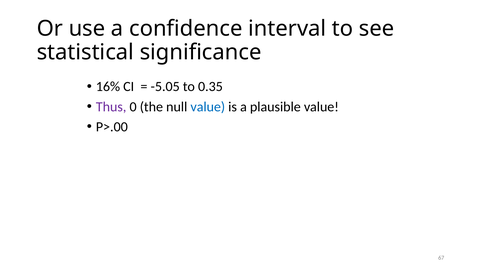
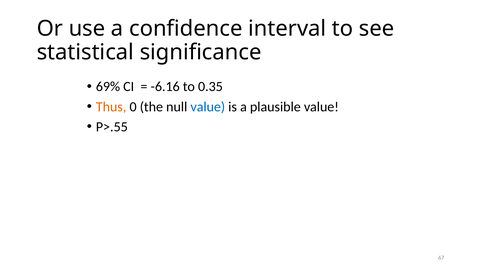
16%: 16% -> 69% (108, 87)
-5.05: -5.05 -> -6.16 (165, 87)
Thus colour: purple -> orange (111, 107)
P>.00: P>.00 -> P>.55 (112, 127)
